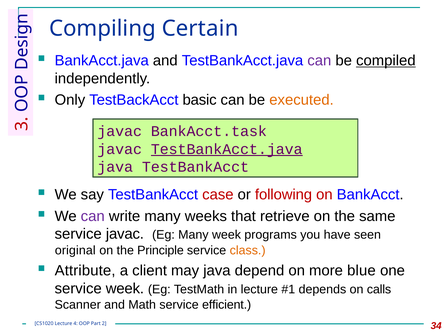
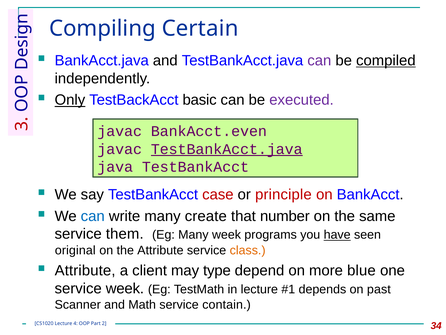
Only underline: none -> present (70, 100)
executed colour: orange -> purple (302, 100)
BankAcct.task: BankAcct.task -> BankAcct.even (209, 131)
following: following -> principle (283, 194)
can colour: purple -> blue (93, 216)
weeks: weeks -> create (206, 216)
retrieve: retrieve -> number (285, 216)
service javac: javac -> them (125, 234)
have underline: none -> present (337, 235)
the Principle: Principle -> Attribute (160, 250)
may java: java -> type (217, 270)
calls: calls -> past (379, 289)
efficient: efficient -> contain (227, 304)
